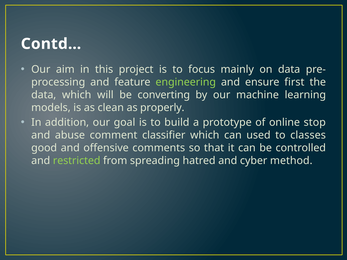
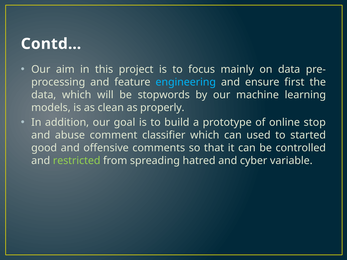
engineering colour: light green -> light blue (186, 82)
converting: converting -> stopwords (164, 95)
classes: classes -> started (308, 135)
method: method -> variable (291, 161)
